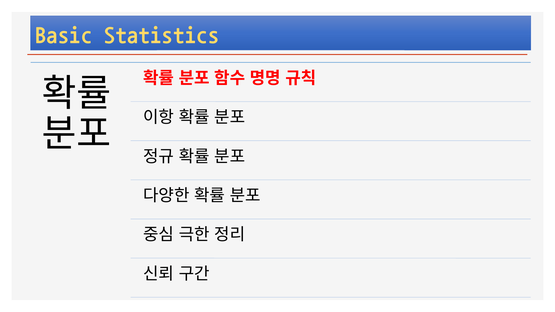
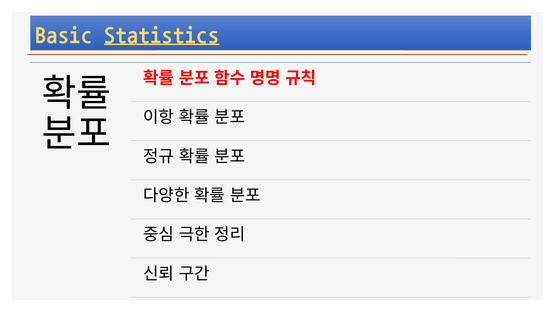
Statistics underline: none -> present (162, 35)
